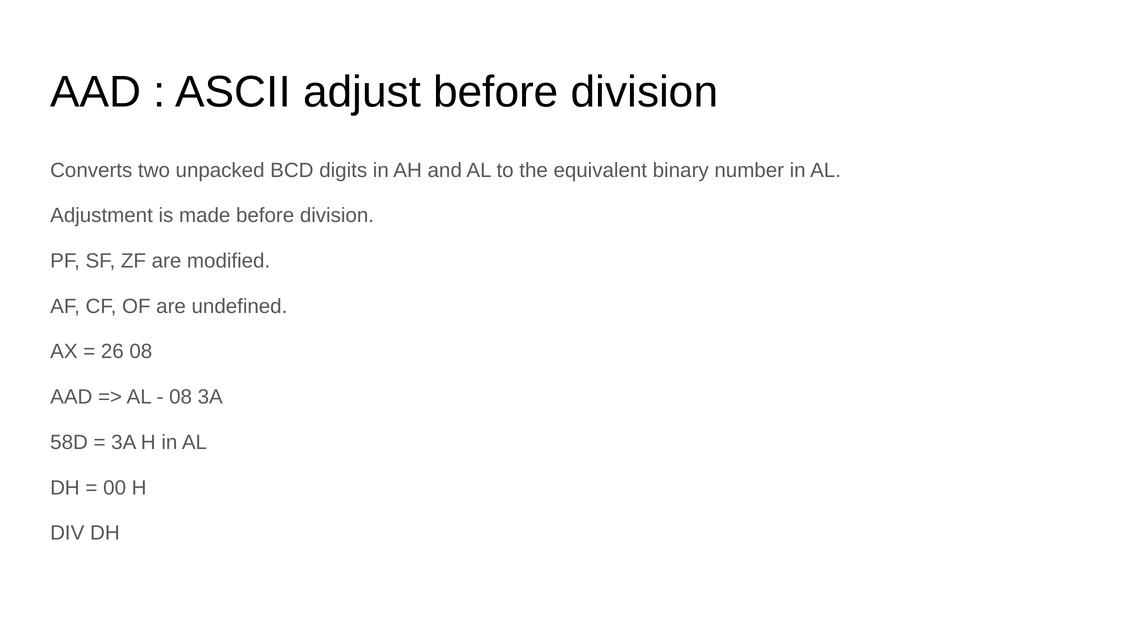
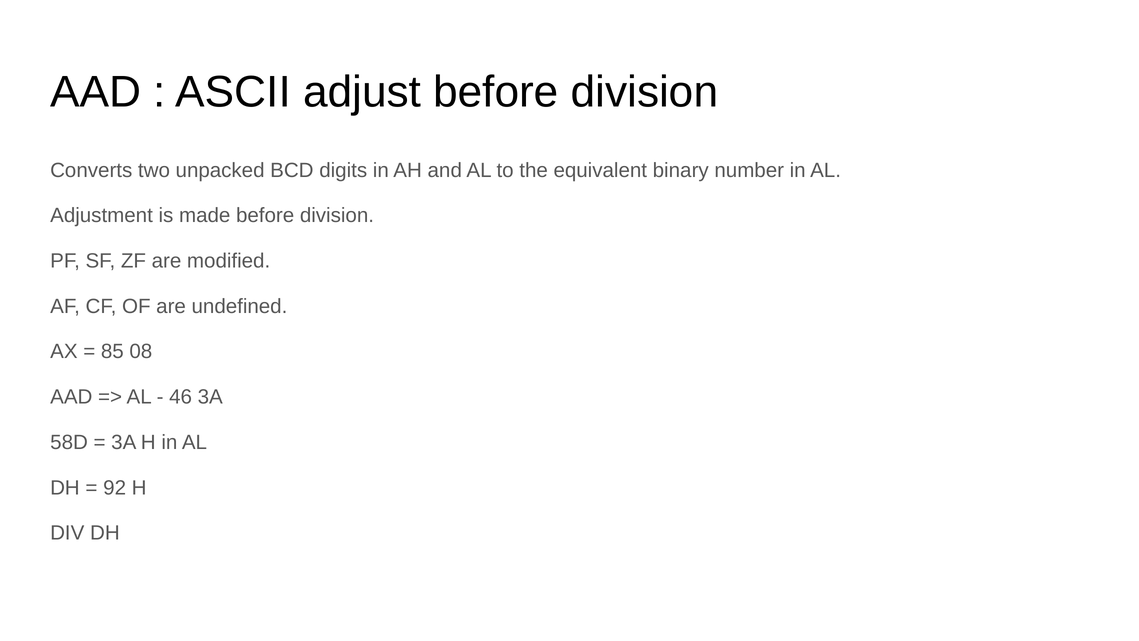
26: 26 -> 85 (112, 351)
08: 08 -> 46 (181, 397)
00: 00 -> 92 (115, 488)
